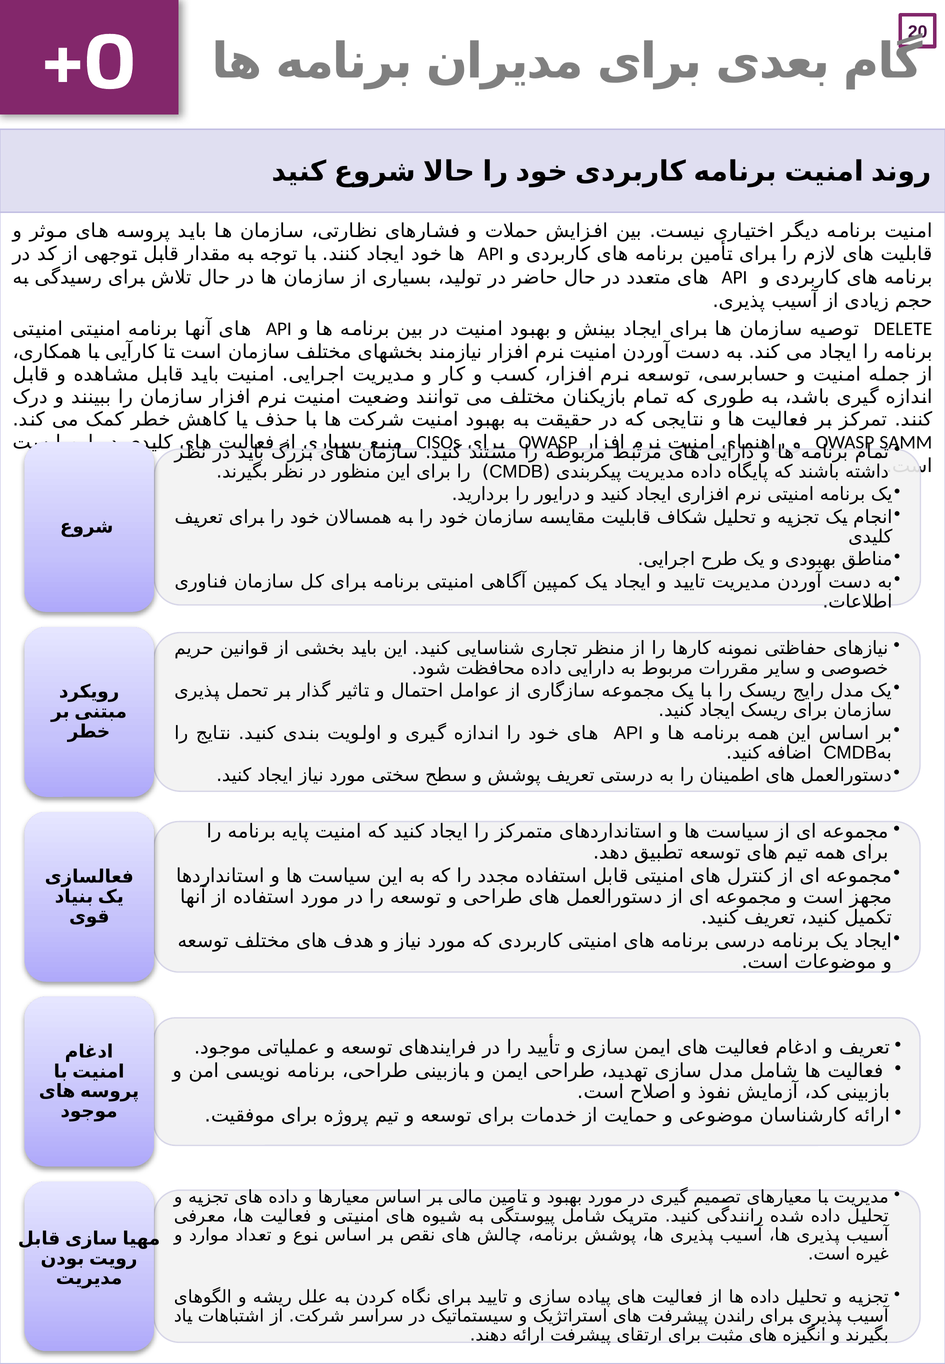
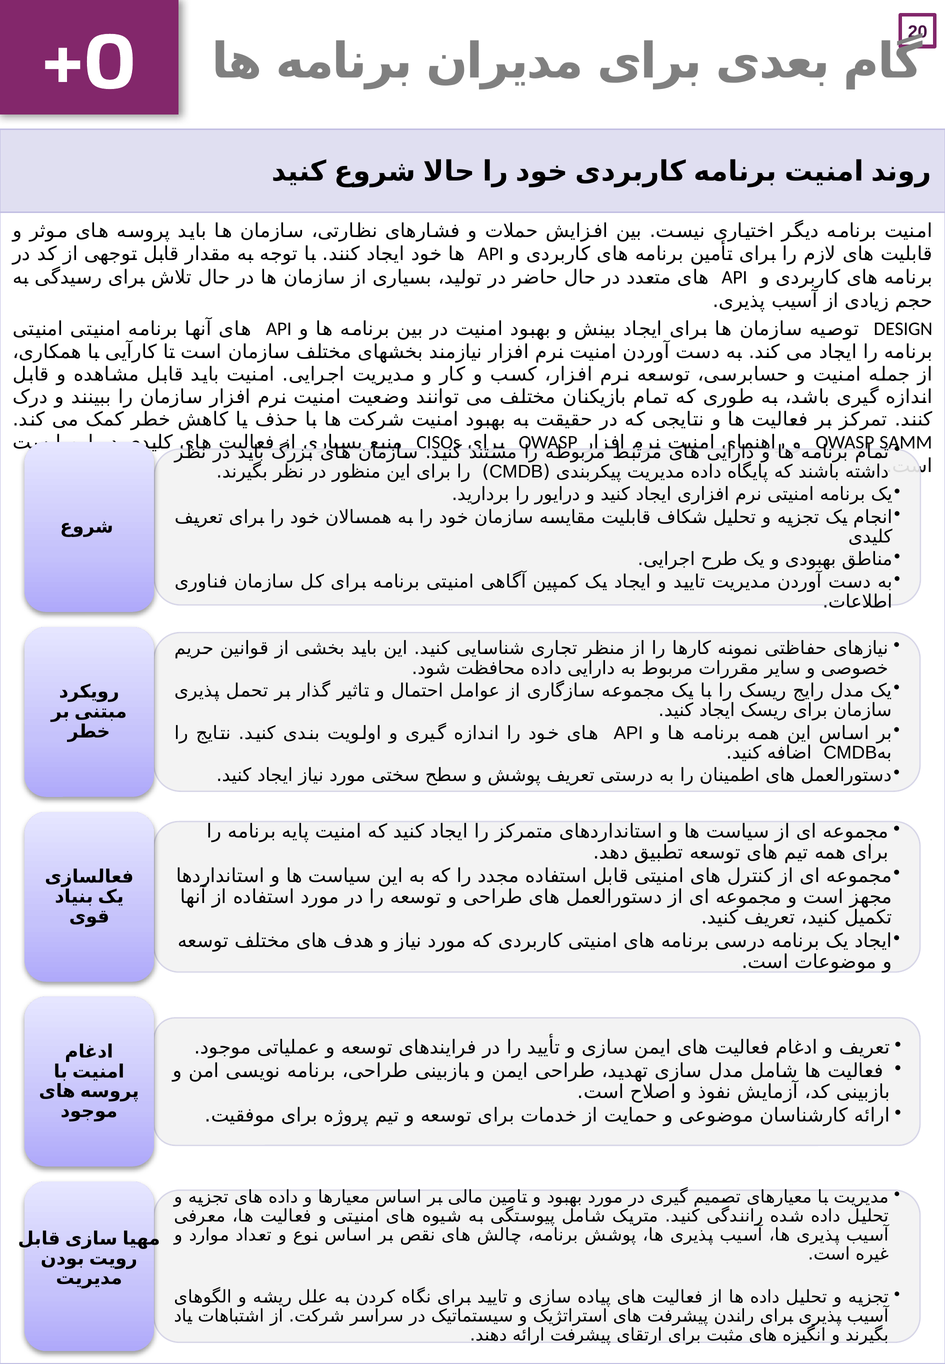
DELETE: DELETE -> DESIGN (903, 329)
